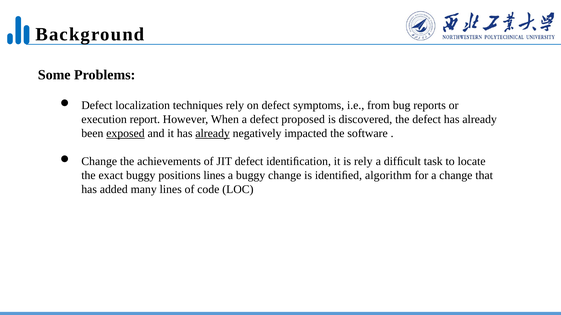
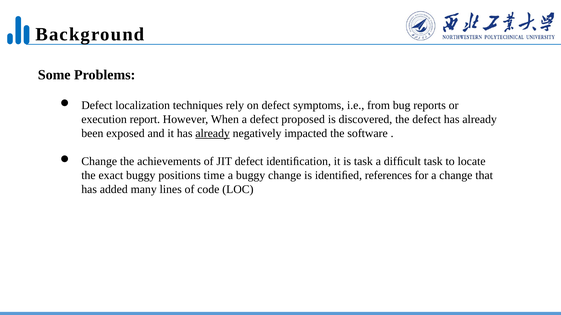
exposed underline: present -> none (125, 133)
is rely: rely -> task (363, 162)
positions lines: lines -> time (214, 176)
algorithm: algorithm -> references (388, 176)
